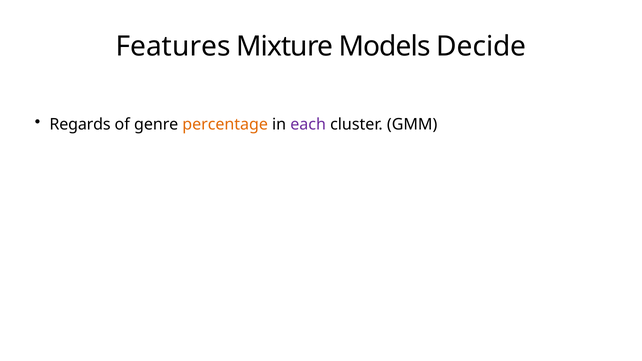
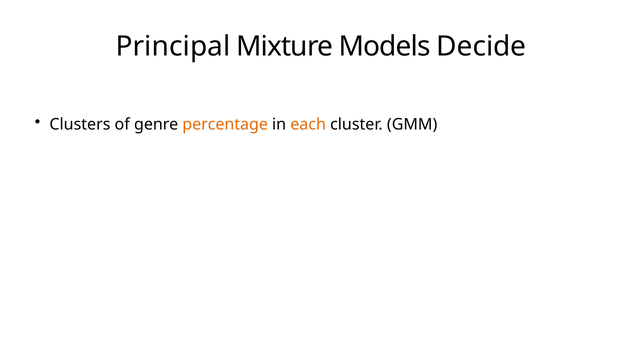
Features: Features -> Principal (173, 46)
Regards: Regards -> Clusters (80, 125)
each colour: purple -> orange (308, 125)
